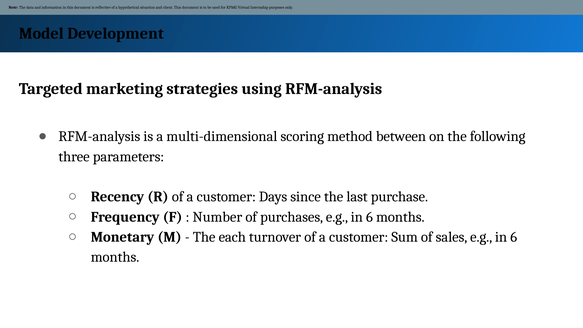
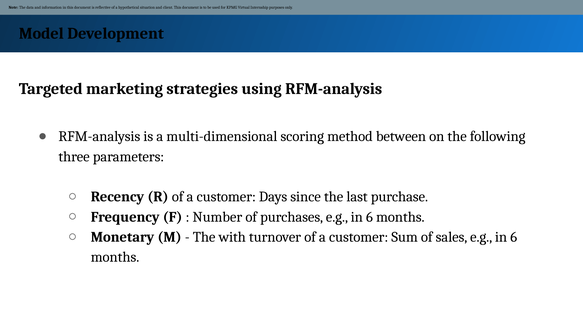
each: each -> with (232, 237)
